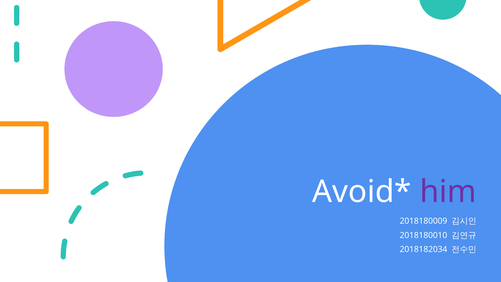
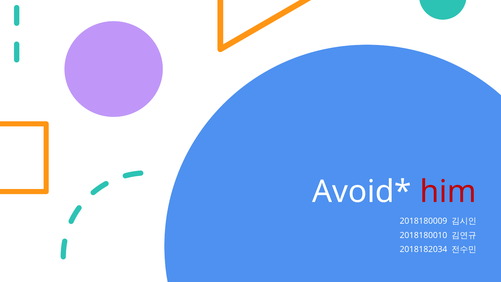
him colour: purple -> red (448, 192)
